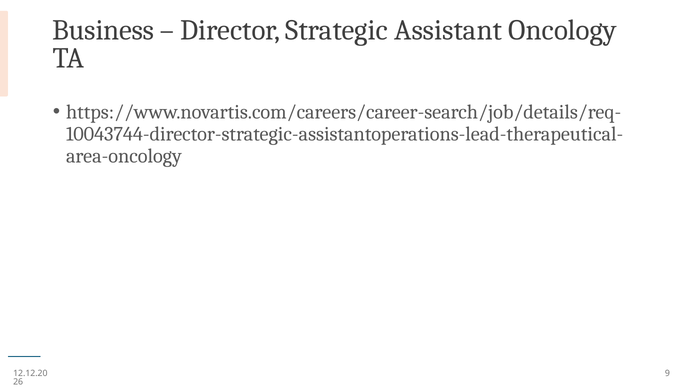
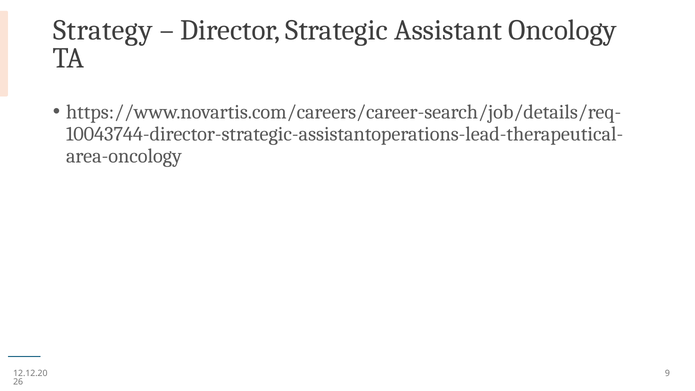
Business: Business -> Strategy (103, 30)
